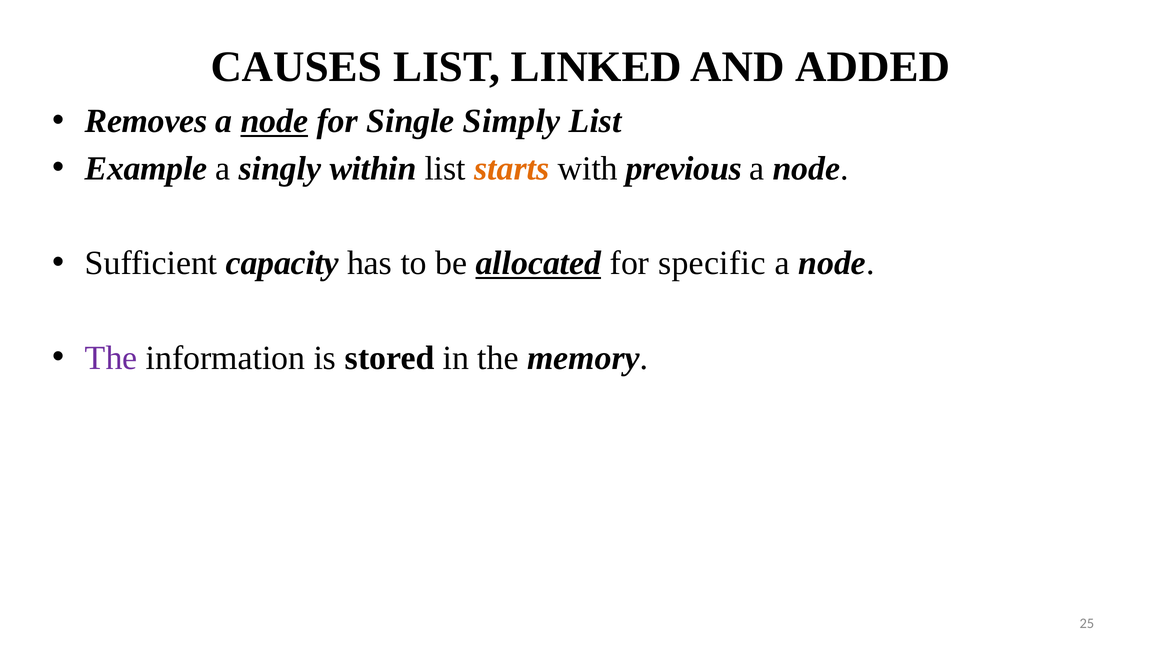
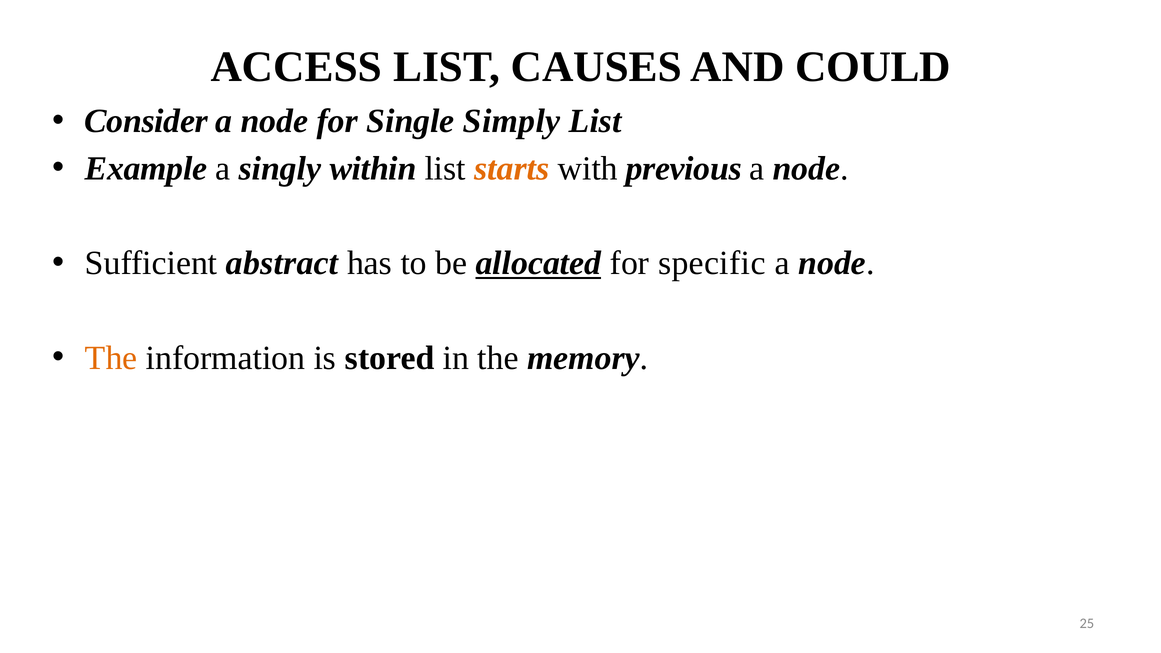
CAUSES: CAUSES -> ACCESS (296, 67)
LINKED: LINKED -> CAUSES (596, 67)
ADDED: ADDED -> COULD (873, 67)
Removes: Removes -> Consider (146, 121)
node underline: present -> none (274, 121)
capacity: capacity -> abstract (282, 263)
The colour: purple -> orange (111, 358)
